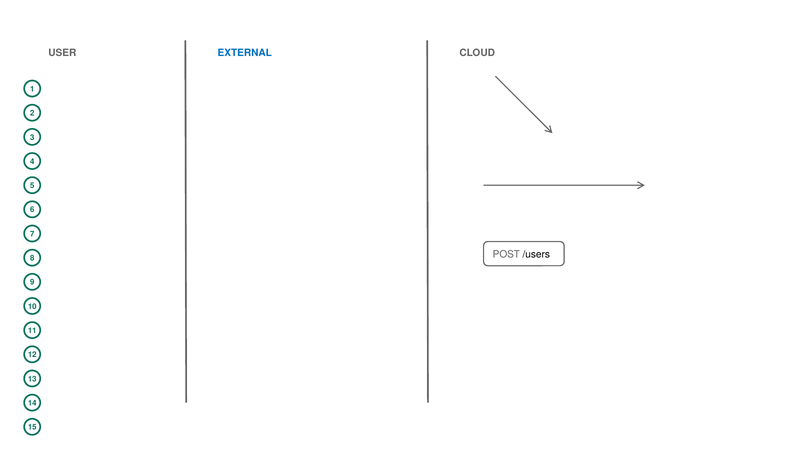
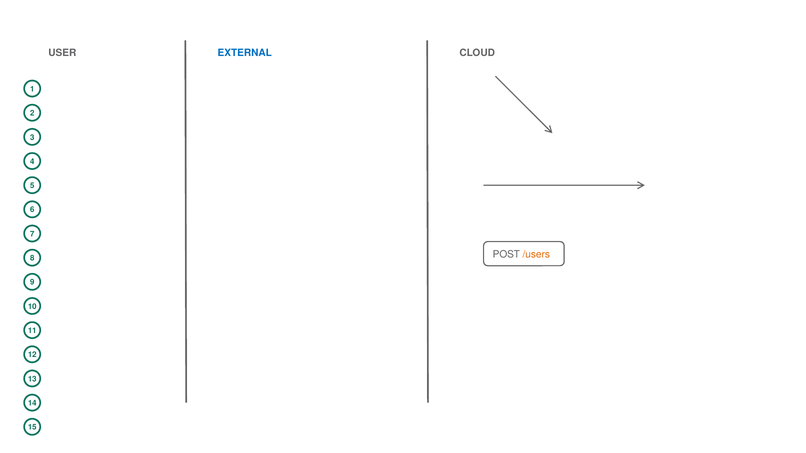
/users colour: black -> orange (536, 255)
